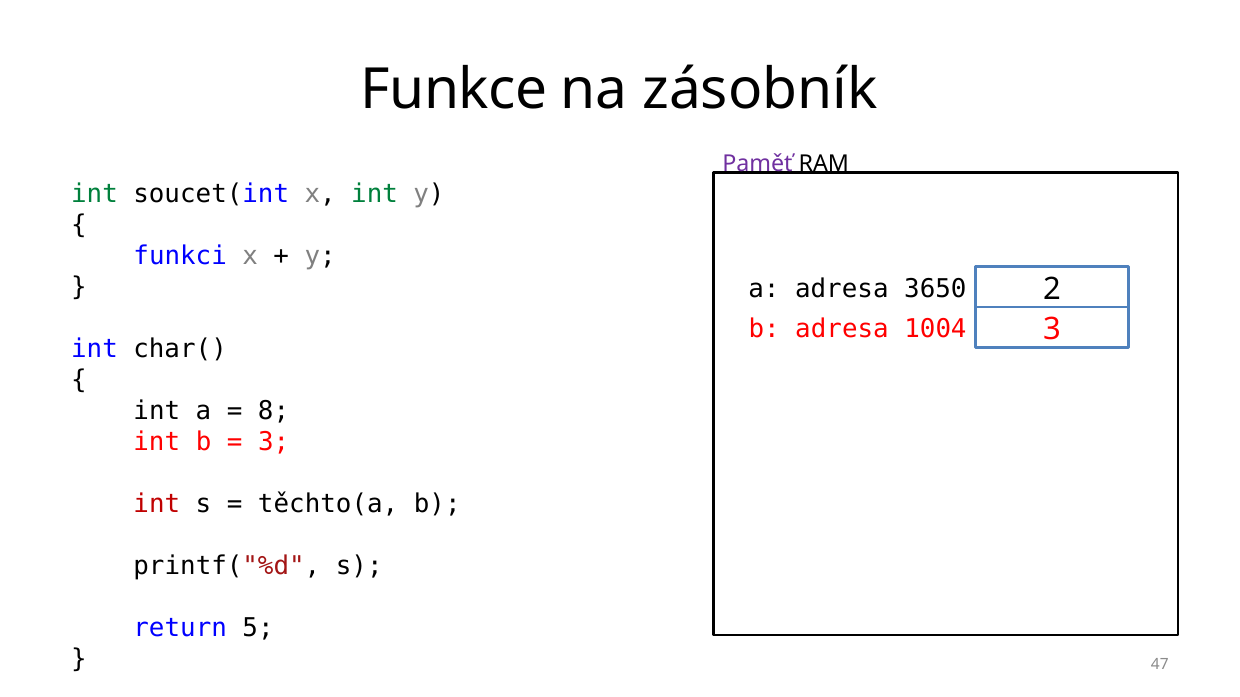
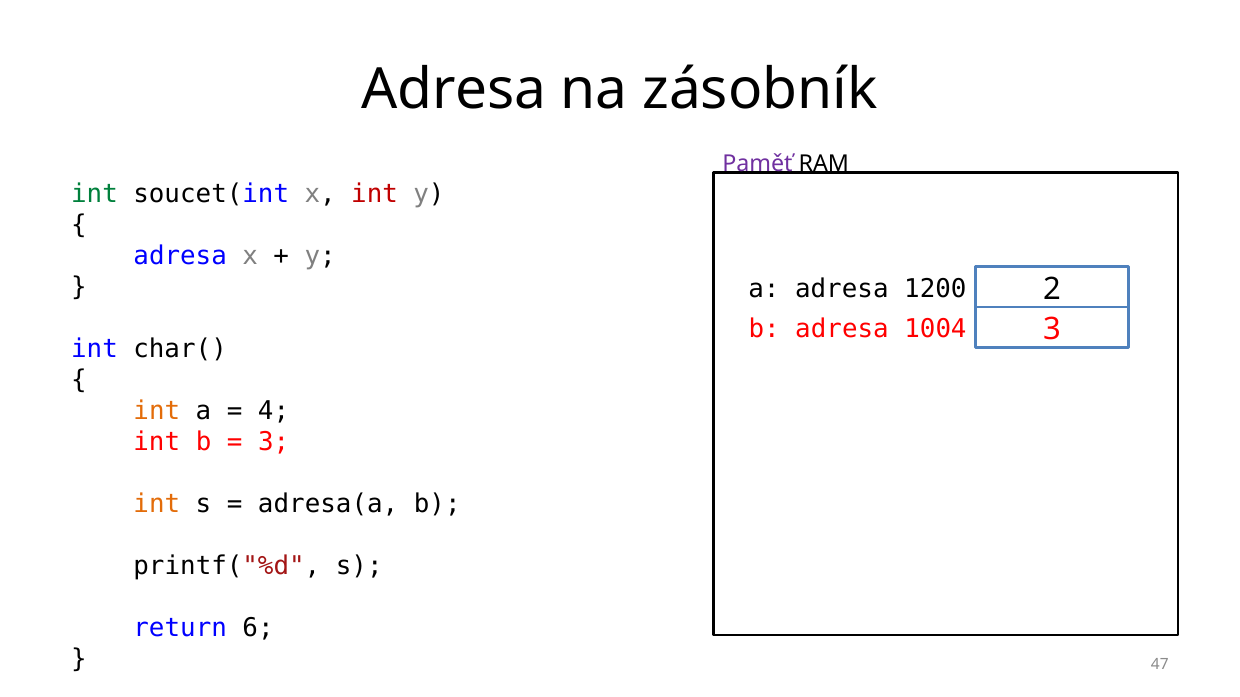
Funkce: Funkce -> Adresa (454, 90)
int colour: green -> red (375, 194)
funkci: funkci -> adresa (180, 256)
3650: 3650 -> 1200 (935, 289)
int colour: black -> orange (157, 411)
8: 8 -> 4 (274, 411)
int colour: red -> orange (157, 504)
těchto(a: těchto(a -> adresa(a (328, 504)
5: 5 -> 6 (258, 628)
